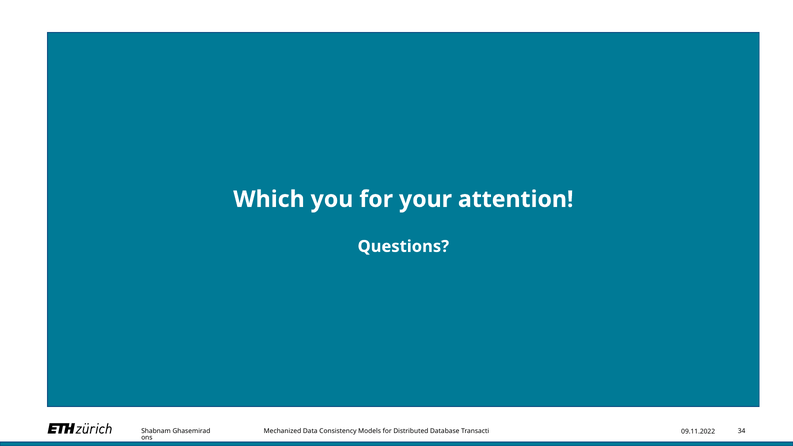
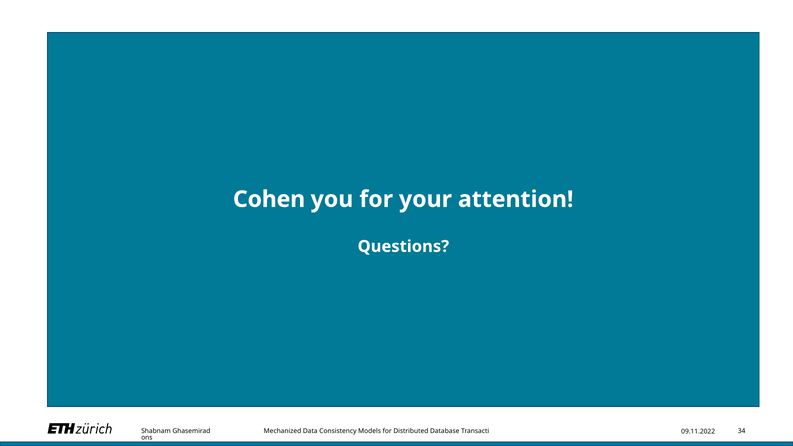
Which: Which -> Cohen (269, 199)
